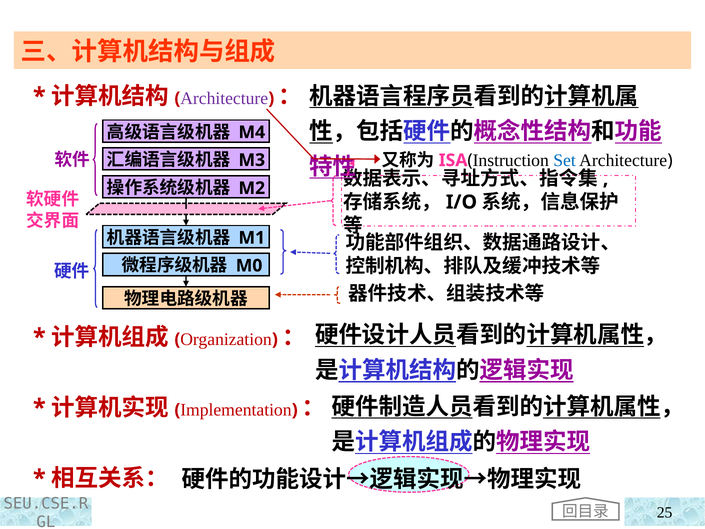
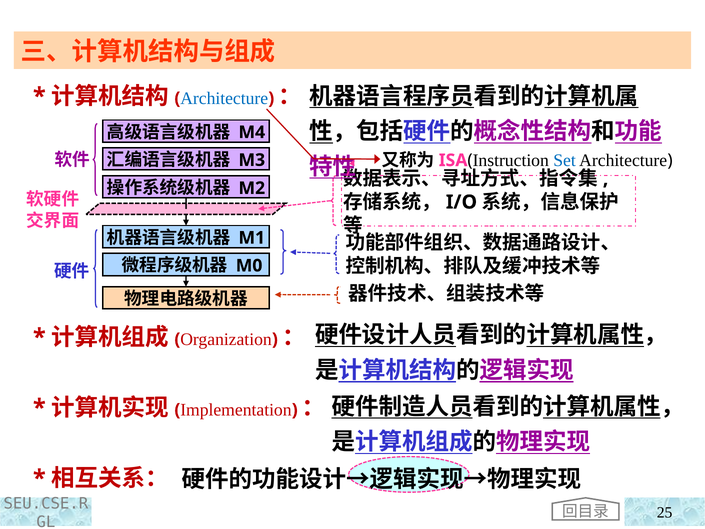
Architecture colour: purple -> blue (224, 98)
